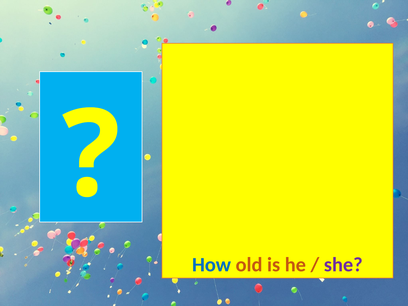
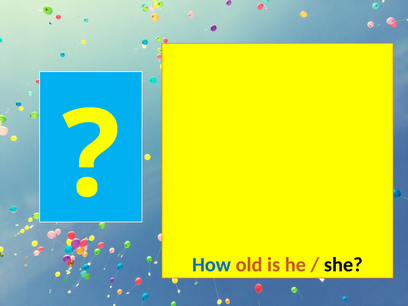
she colour: purple -> black (343, 265)
